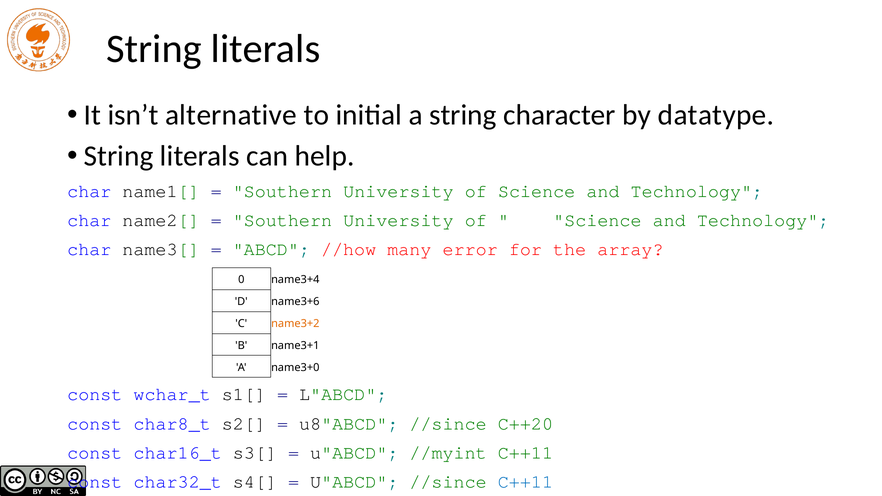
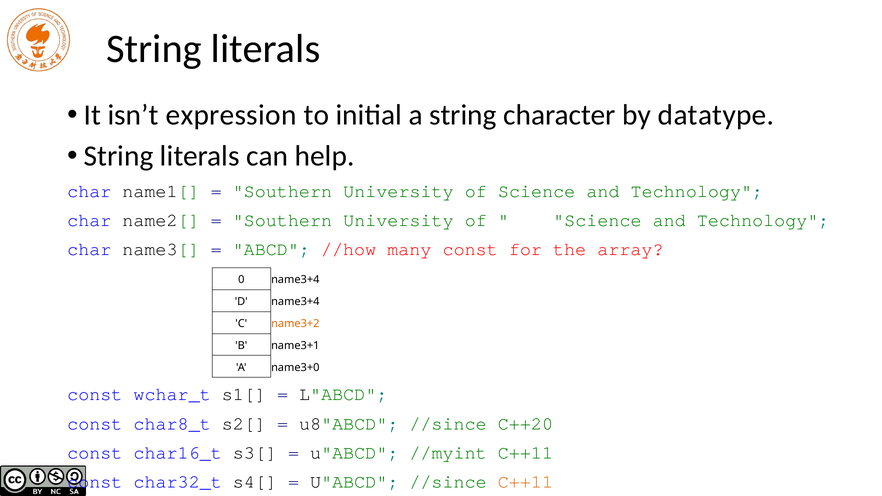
alternative: alternative -> expression (231, 115)
many error: error -> const (470, 249)
D name3+6: name3+6 -> name3+4 (295, 302)
C++11 colour: blue -> orange (525, 482)
